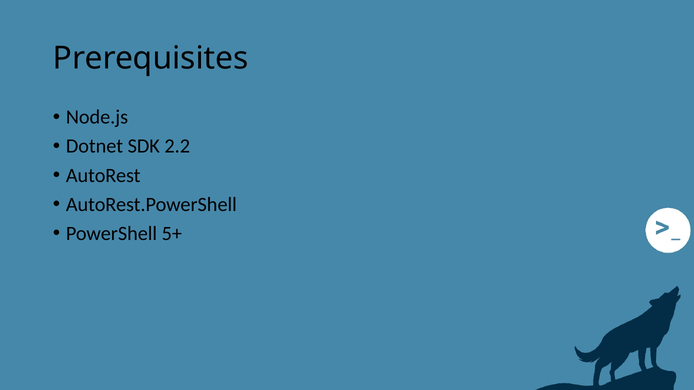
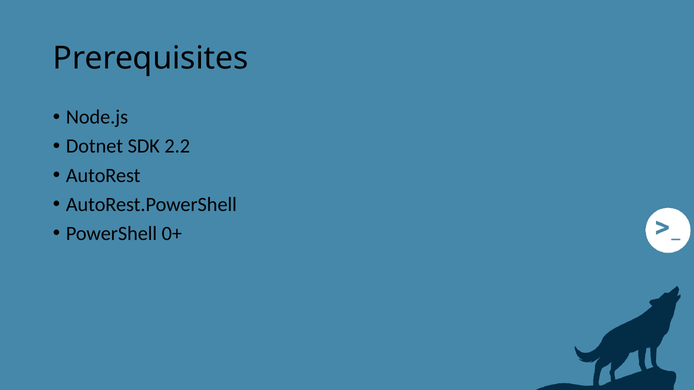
5+: 5+ -> 0+ (172, 234)
